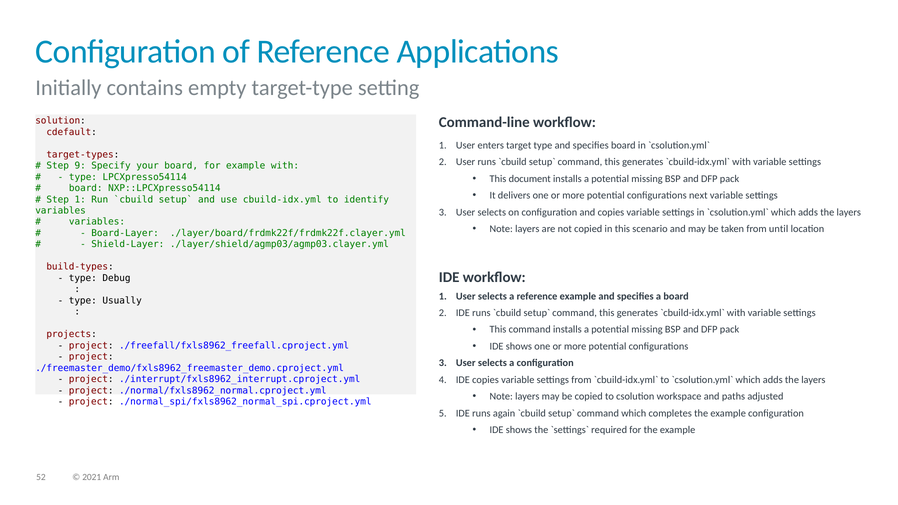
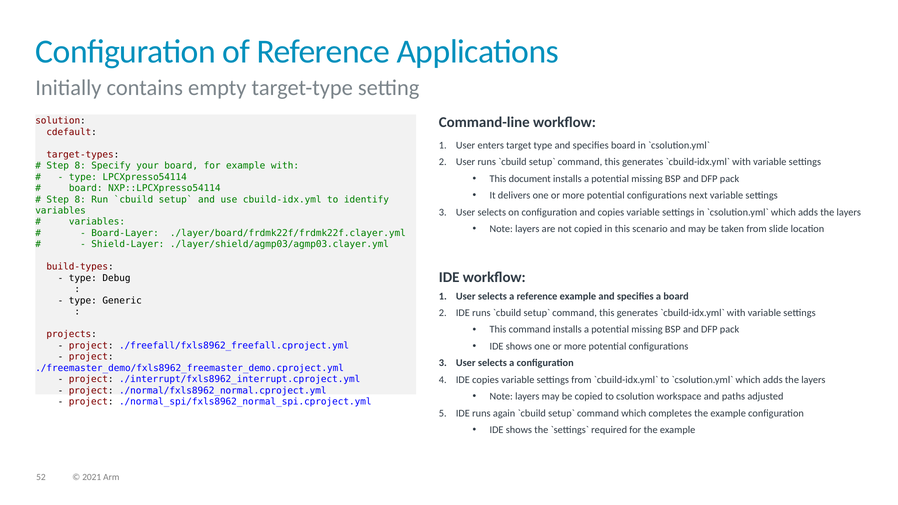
9: 9 -> 8 (80, 166)
1: 1 -> 8 (80, 199)
until: until -> slide (779, 229)
Usually: Usually -> Generic (122, 301)
